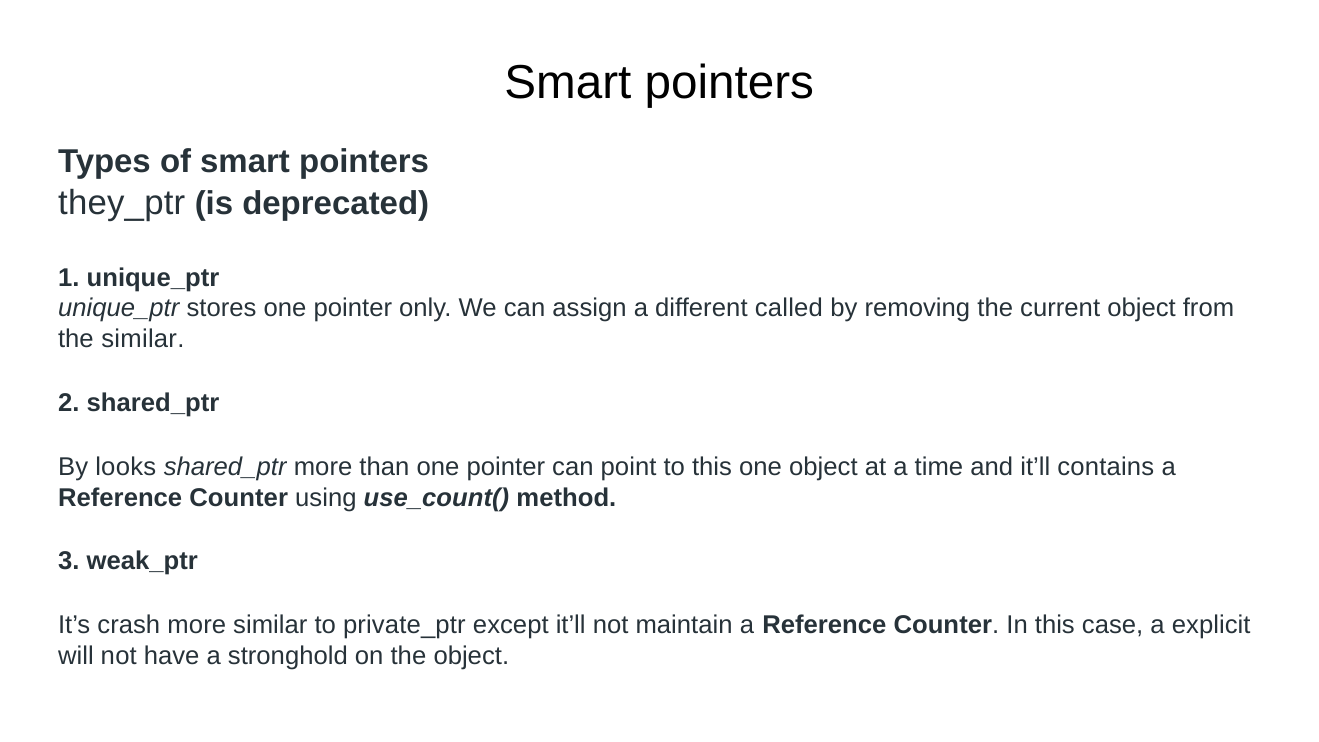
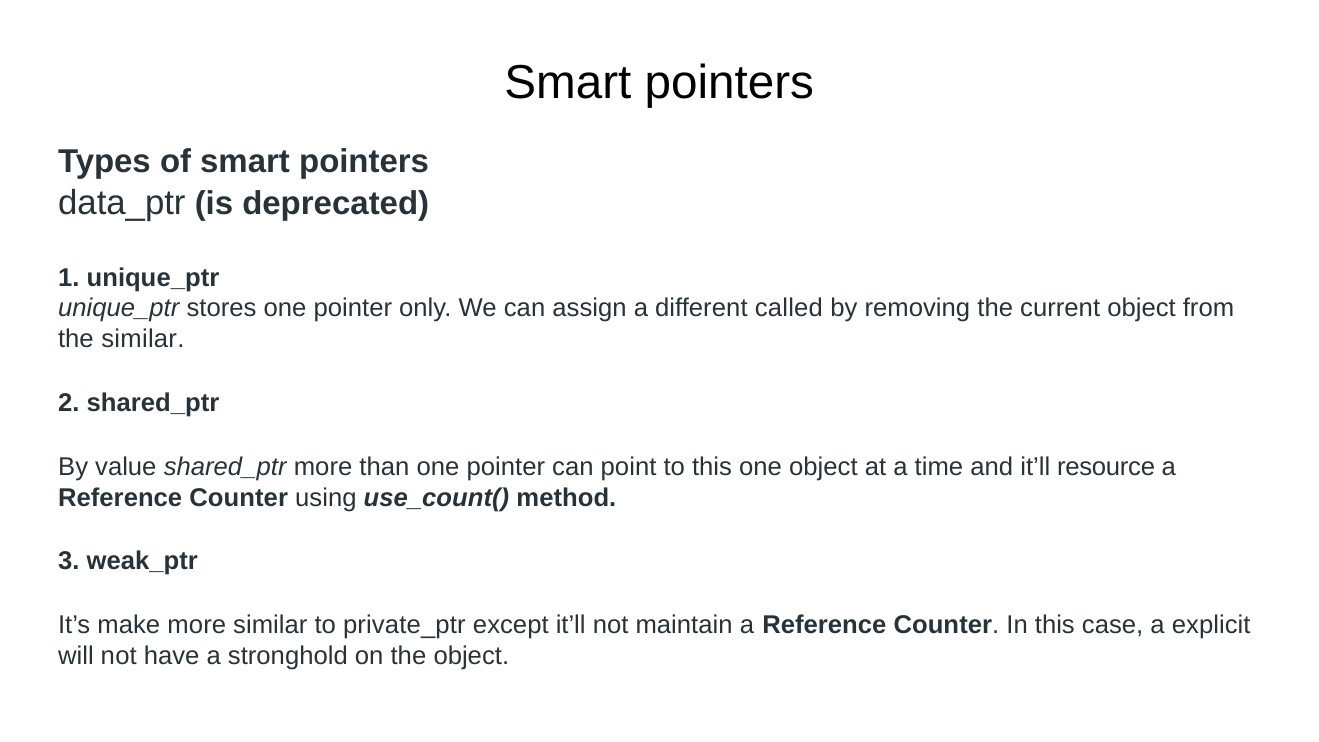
they_ptr: they_ptr -> data_ptr (122, 203)
looks: looks -> value (126, 467)
contains: contains -> resource (1106, 467)
crash: crash -> make (129, 625)
